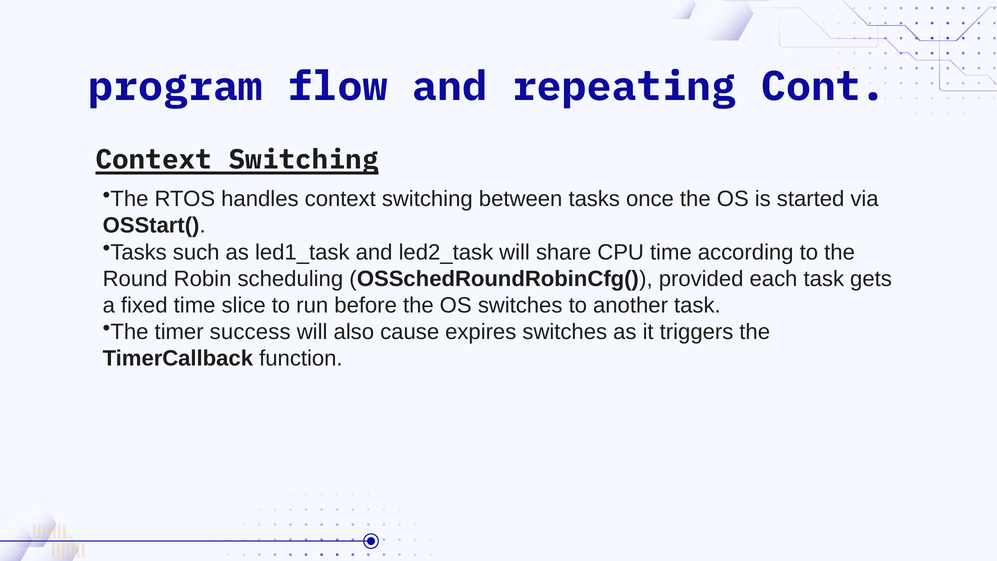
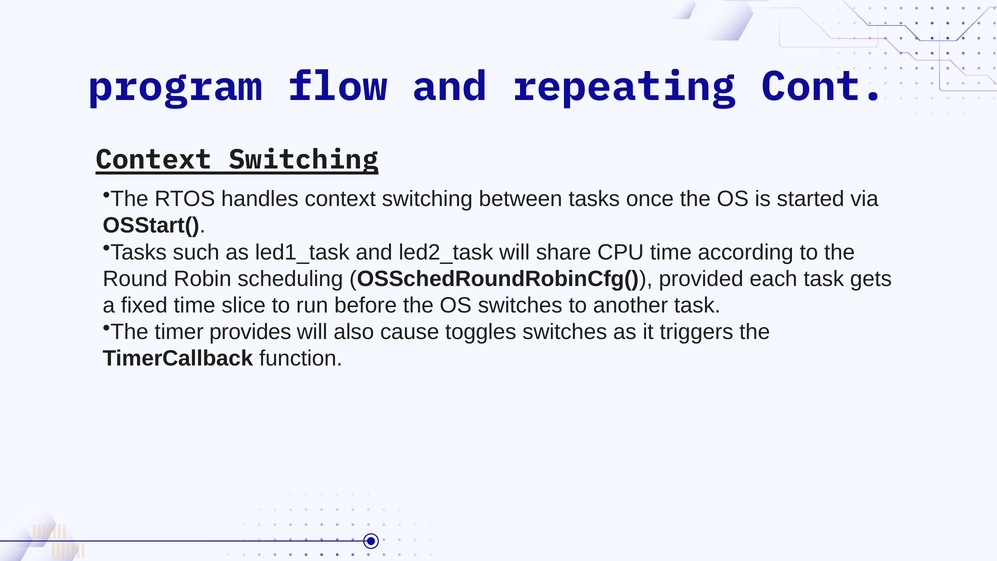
success: success -> provides (250, 332)
expires: expires -> toggles (481, 332)
